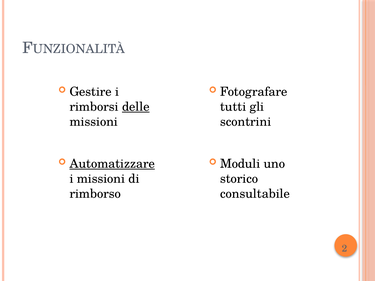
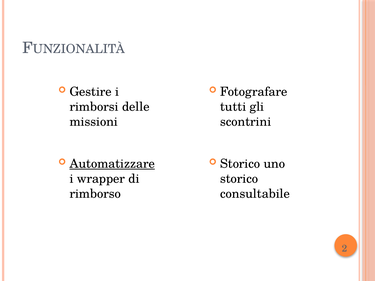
delle underline: present -> none (136, 107)
Moduli: Moduli -> Storico (240, 164)
i missioni: missioni -> wrapper (101, 179)
